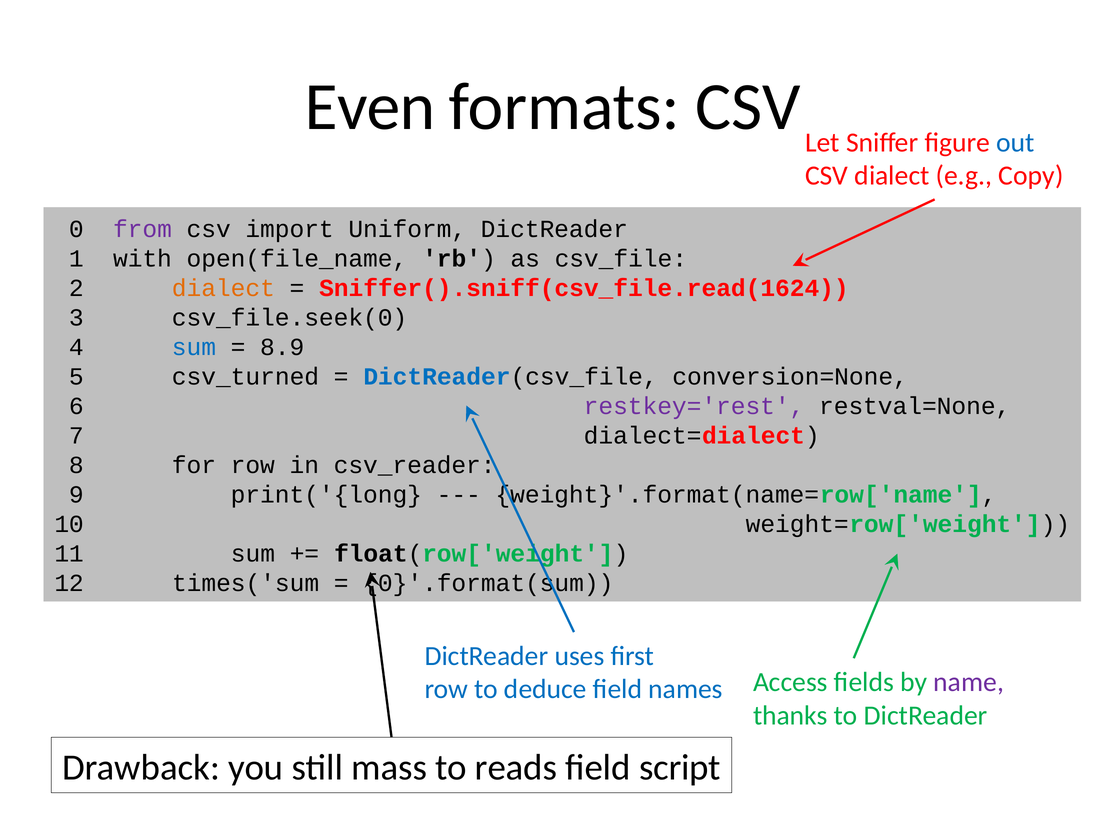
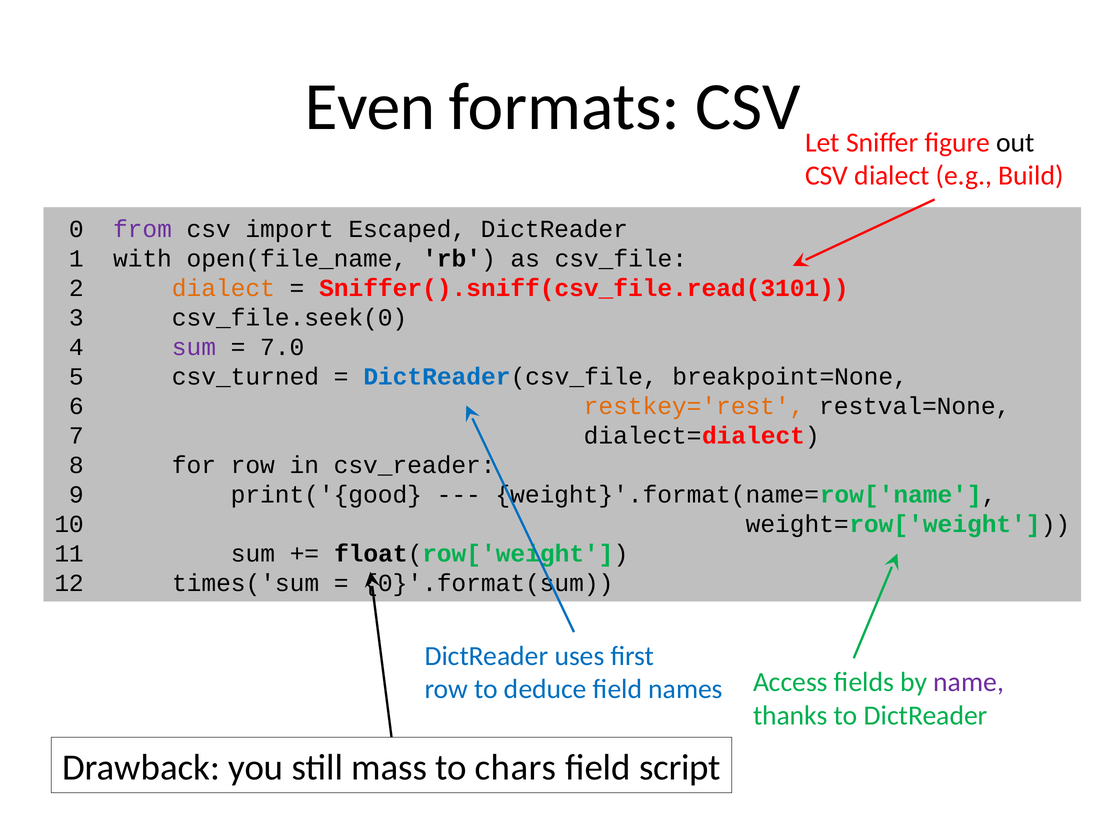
out colour: blue -> black (1015, 143)
Copy: Copy -> Build (1031, 176)
Uniform: Uniform -> Escaped (407, 229)
Sniffer().sniff(csv_file.read(1624: Sniffer().sniff(csv_file.read(1624 -> Sniffer().sniff(csv_file.read(3101 (584, 288)
sum colour: blue -> purple (194, 347)
8.9: 8.9 -> 7.0 (282, 347)
conversion=None: conversion=None -> breakpoint=None (790, 377)
restkey='rest colour: purple -> orange (694, 406)
print('{long: print('{long -> print('{good (326, 495)
reads: reads -> chars (516, 768)
